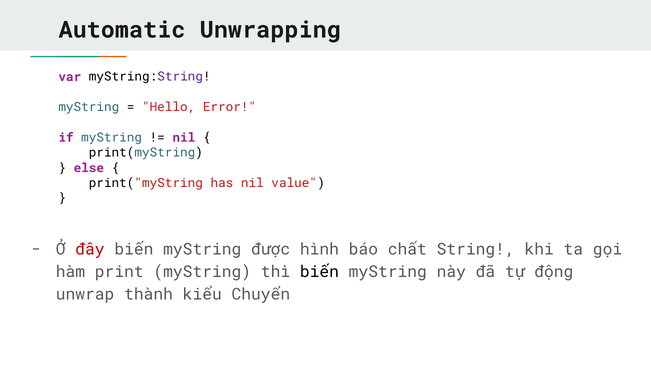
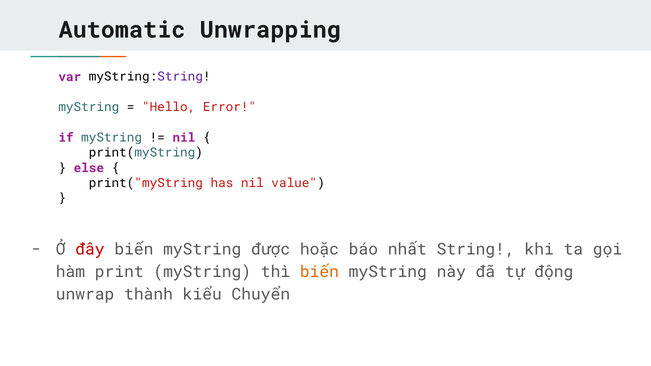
hình: hình -> hoặc (319, 249)
chất: chất -> nhất (407, 249)
biến colour: black -> orange (319, 272)
